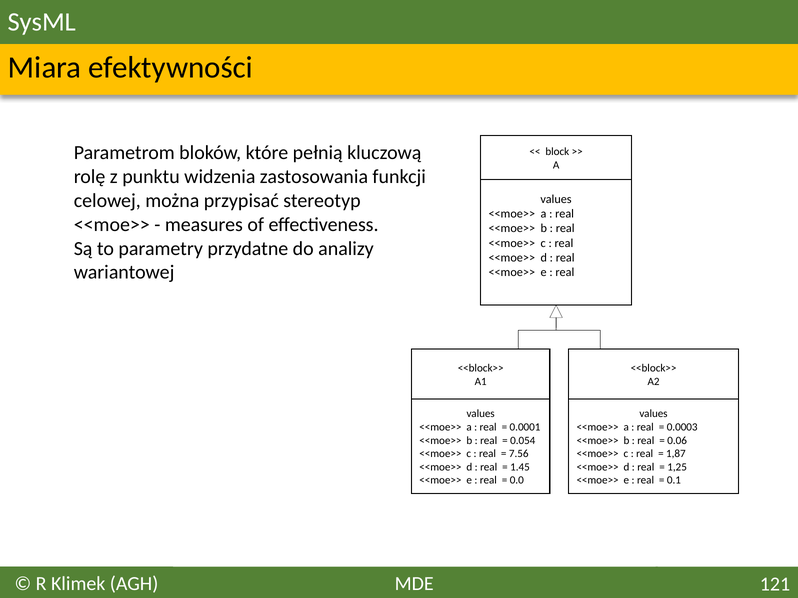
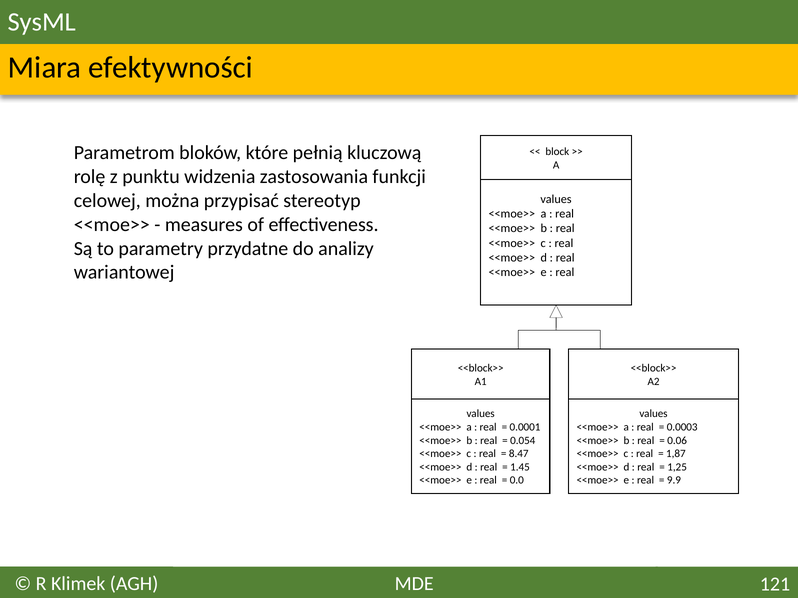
7.56: 7.56 -> 8.47 (519, 454)
0.1: 0.1 -> 9.9 (674, 481)
